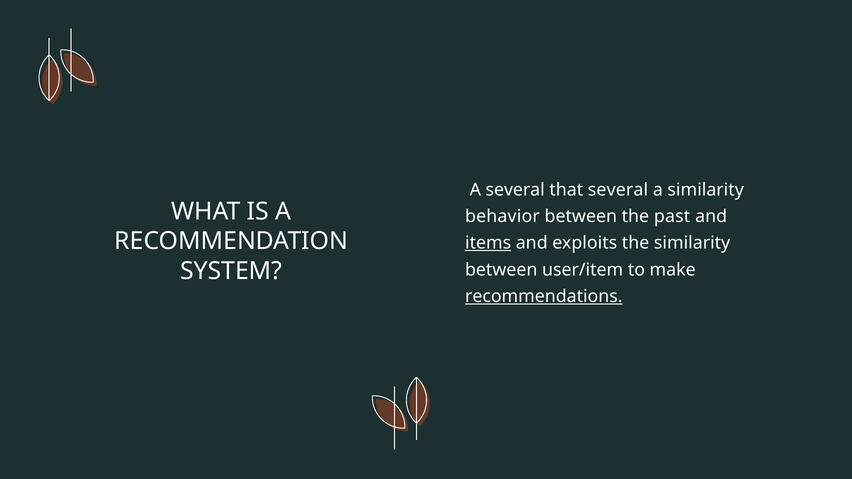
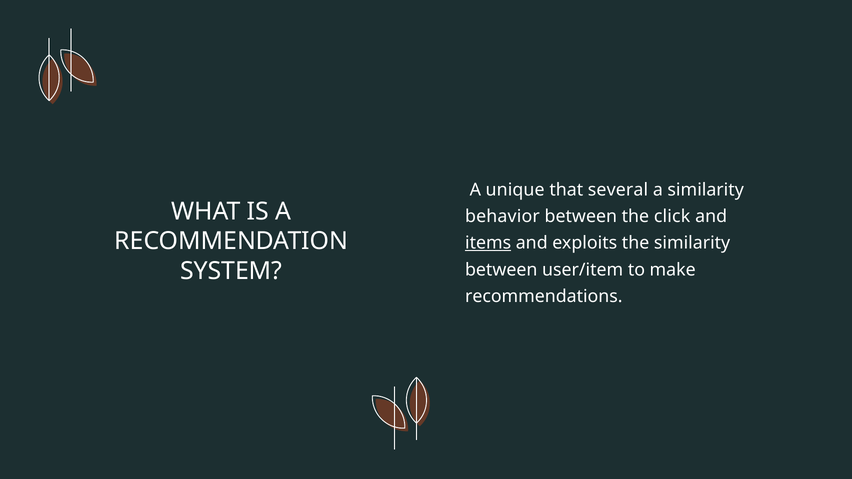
A several: several -> unique (515, 190)
past: past -> click (672, 217)
recommendations underline: present -> none (544, 297)
